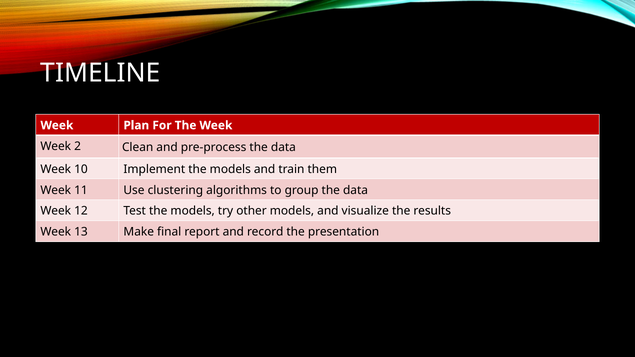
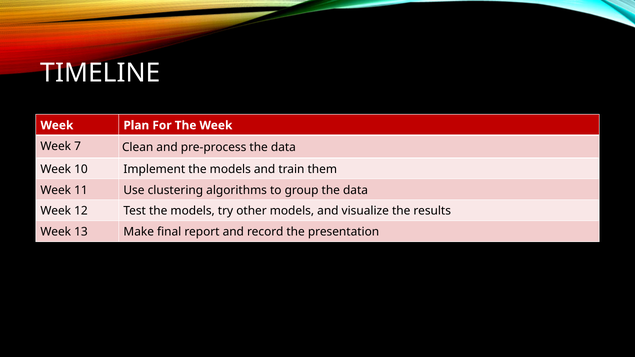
2: 2 -> 7 (78, 146)
